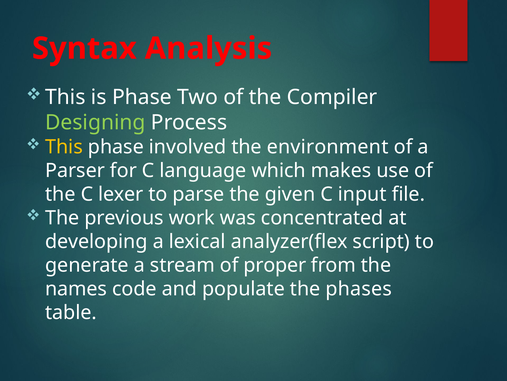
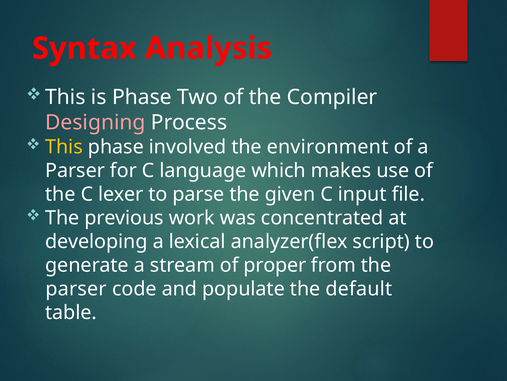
Designing colour: light green -> pink (95, 122)
names: names -> parser (76, 288)
phases: phases -> default (359, 288)
